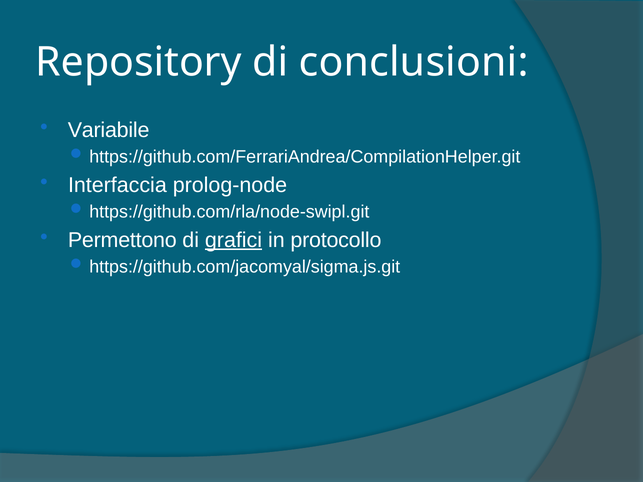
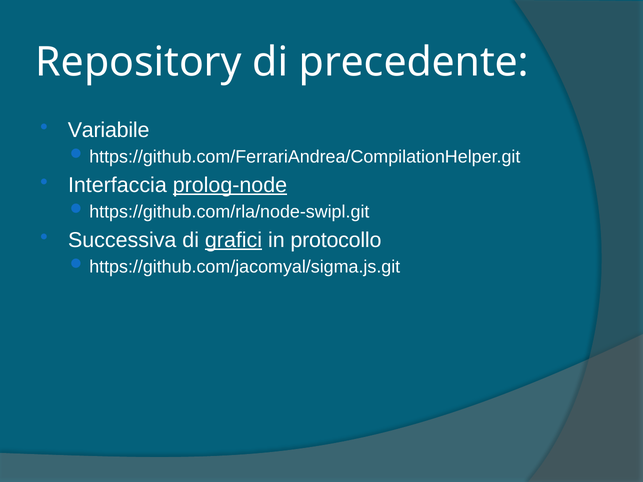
conclusioni: conclusioni -> precedente (414, 62)
prolog-node underline: none -> present (230, 185)
Permettono: Permettono -> Successiva (122, 240)
